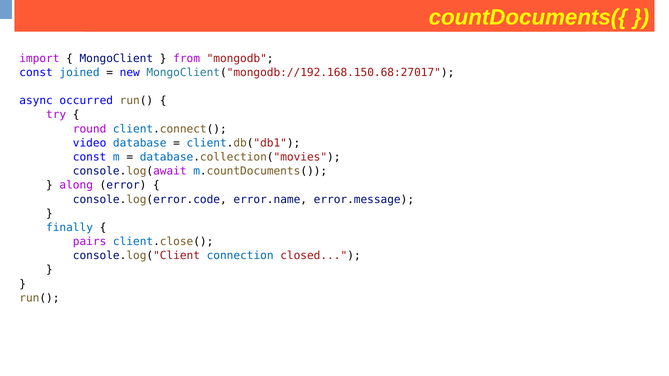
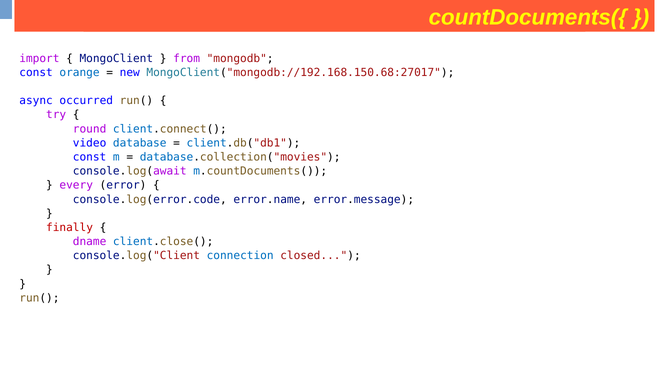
joined: joined -> orange (80, 73)
along: along -> every (76, 185)
finally colour: blue -> red (70, 228)
pairs: pairs -> dname (90, 242)
